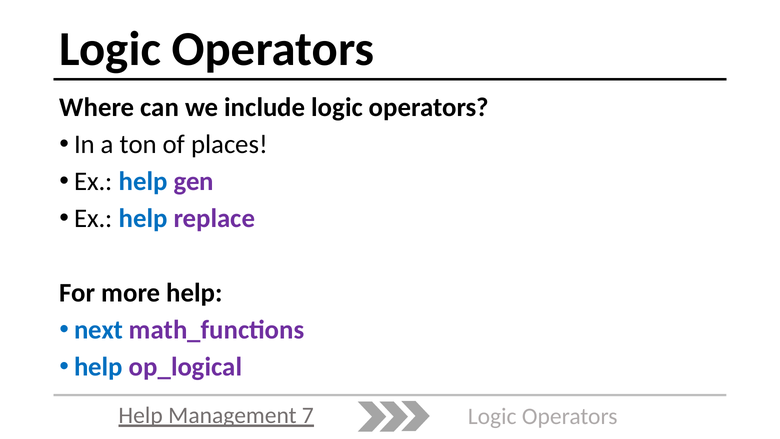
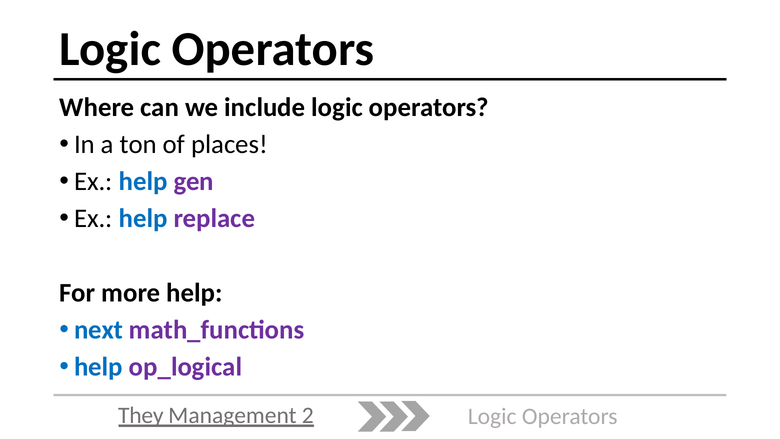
Help: Help -> They (141, 415)
7: 7 -> 2 (308, 415)
